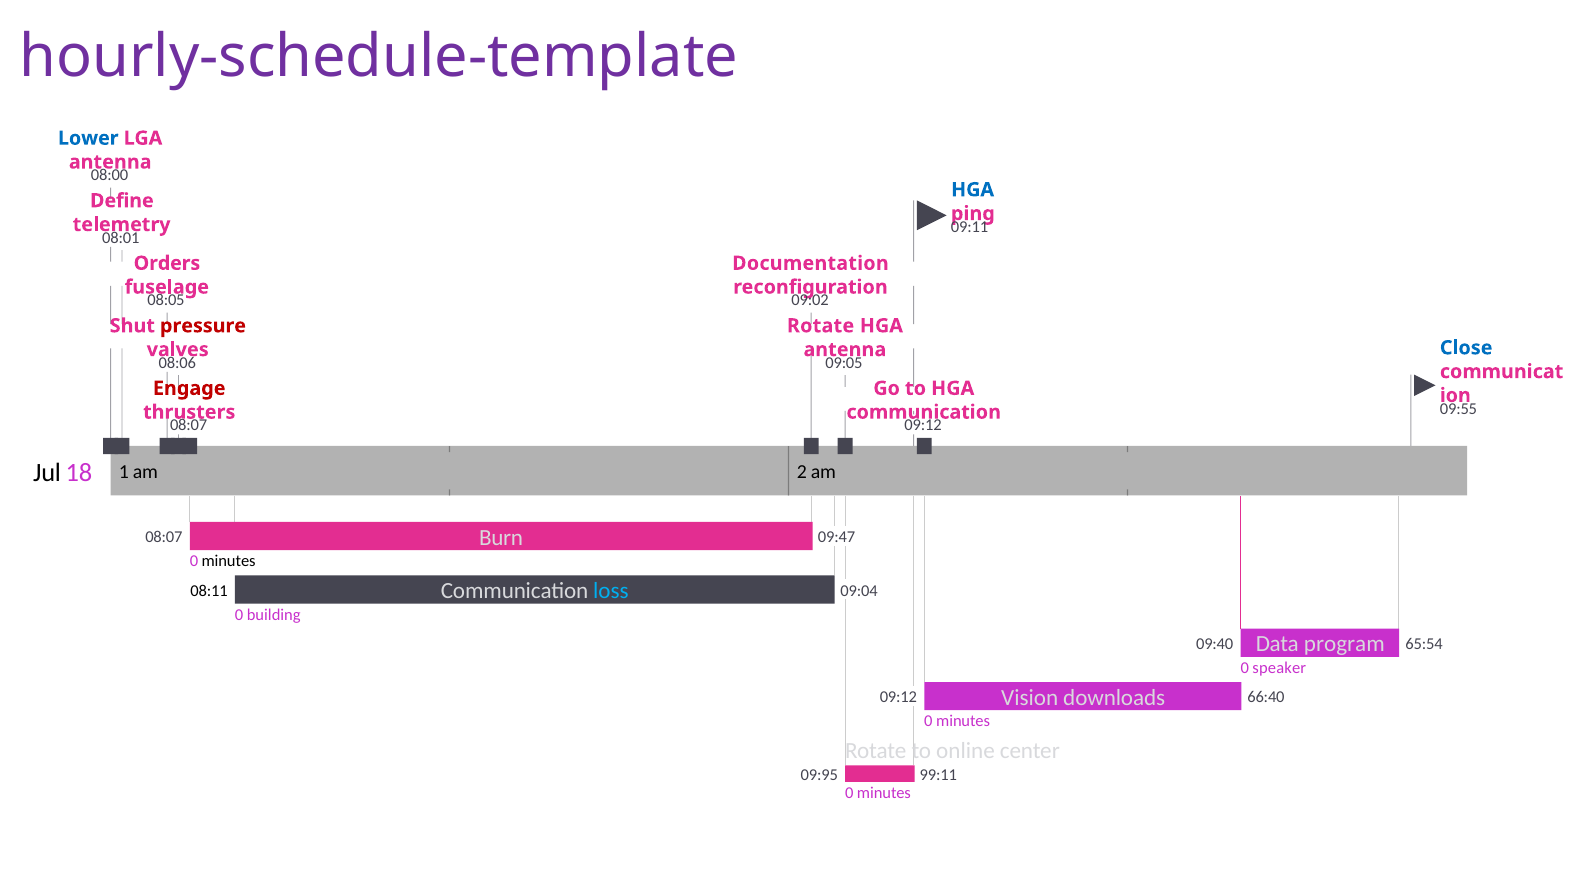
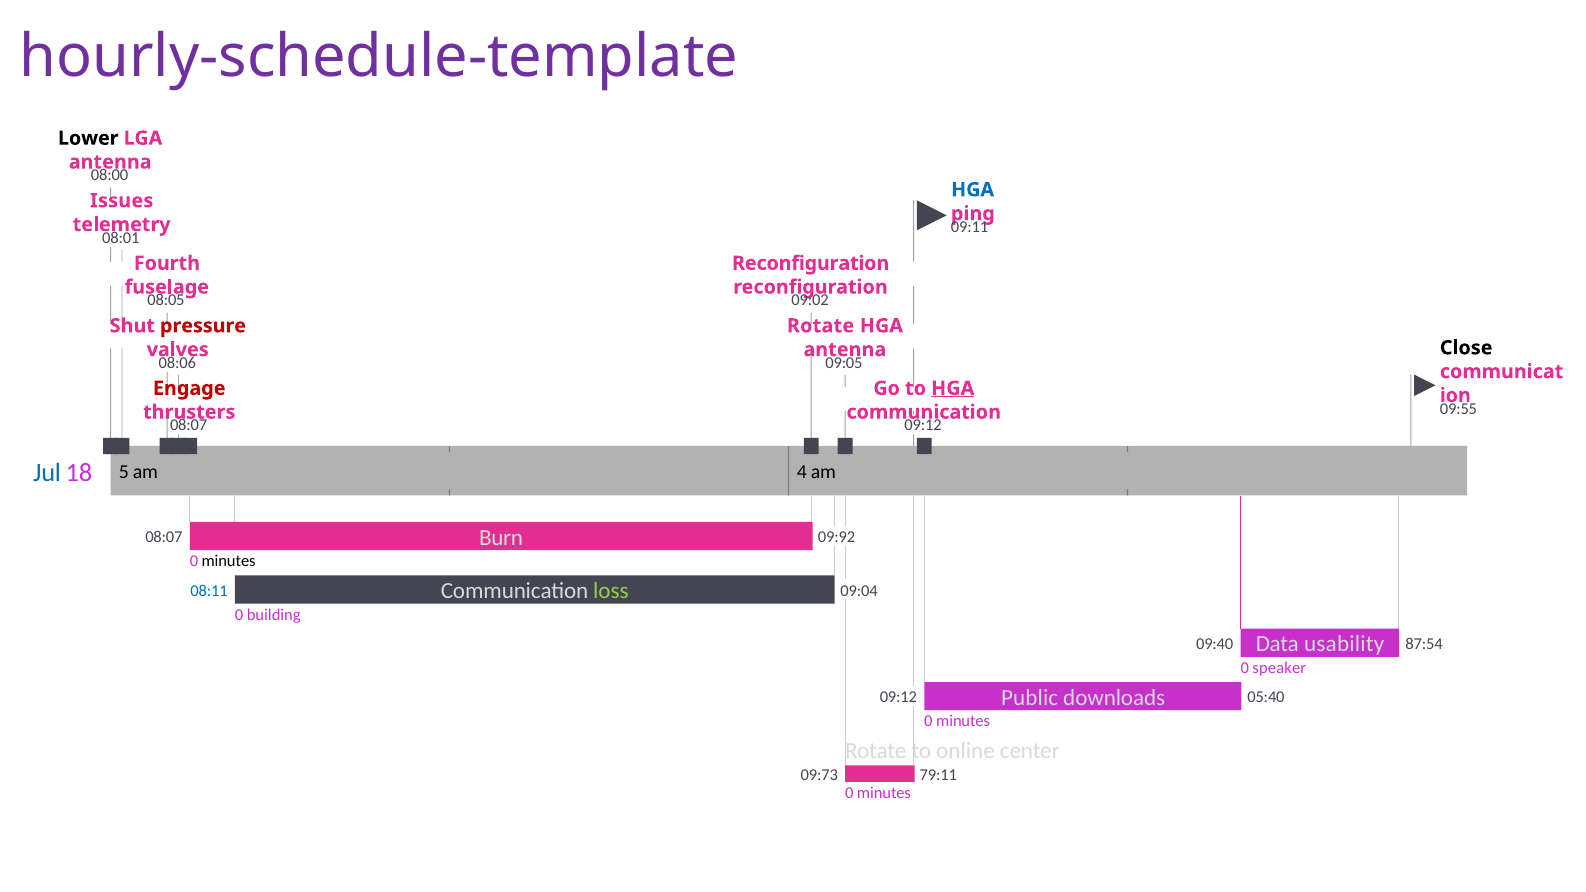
Lower colour: blue -> black (88, 138)
Define: Define -> Issues (122, 201)
Orders: Orders -> Fourth (167, 263)
Documentation: Documentation -> Reconfiguration (811, 263)
Close colour: blue -> black (1466, 348)
HGA underline: none -> present (953, 388)
Jul colour: black -> blue (47, 473)
1: 1 -> 5 (124, 472)
2: 2 -> 4 (802, 472)
09:47: 09:47 -> 09:92 (837, 537)
loss colour: light blue -> light green (611, 591)
08:11 colour: black -> blue (209, 591)
program: program -> usability (1344, 644)
65:54: 65:54 -> 87:54 (1424, 644)
Vision: Vision -> Public (1030, 698)
66:40: 66:40 -> 05:40 (1266, 697)
09:95: 09:95 -> 09:73 (819, 775)
99:11: 99:11 -> 79:11 (938, 775)
